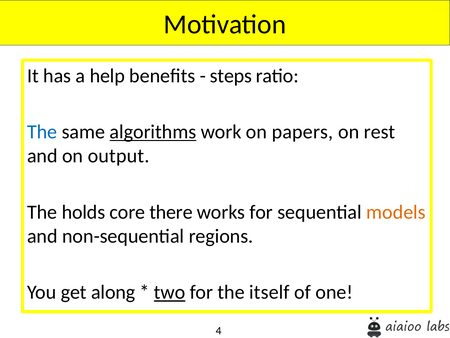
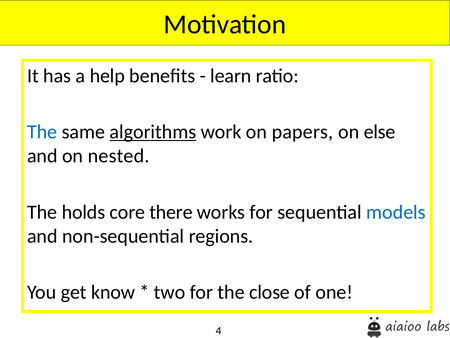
steps: steps -> learn (231, 76)
rest: rest -> else (380, 132)
output: output -> nested (119, 156)
models colour: orange -> blue (396, 212)
along: along -> know (113, 292)
two underline: present -> none (170, 292)
itself: itself -> close (270, 292)
